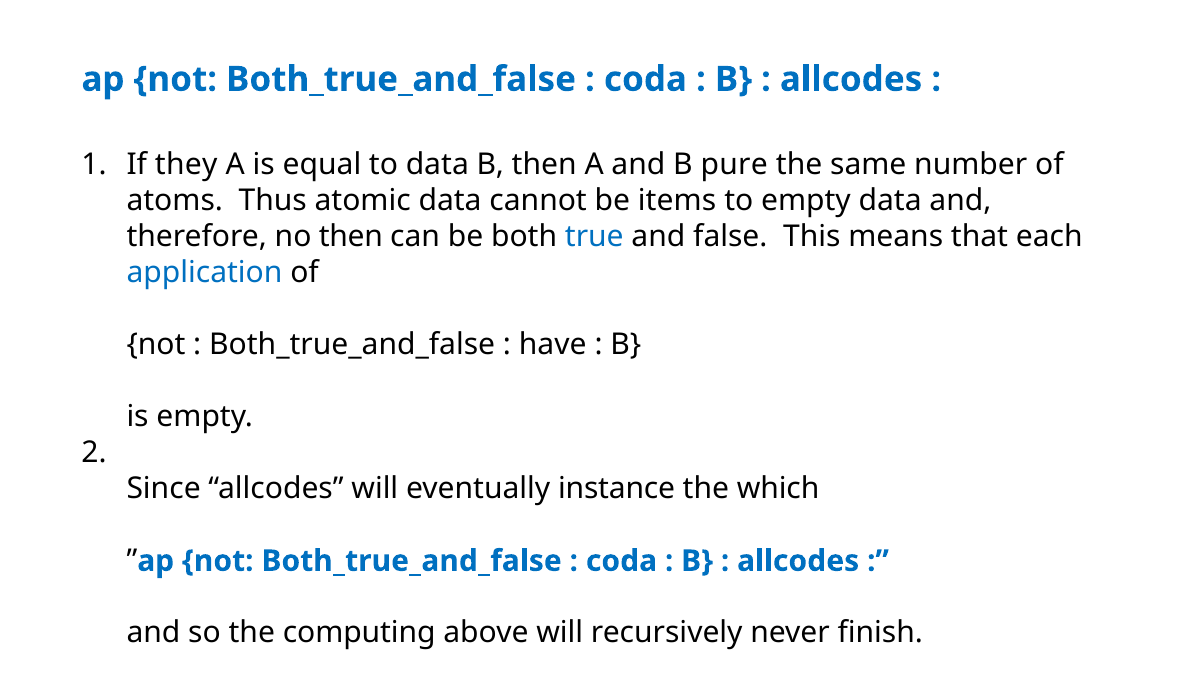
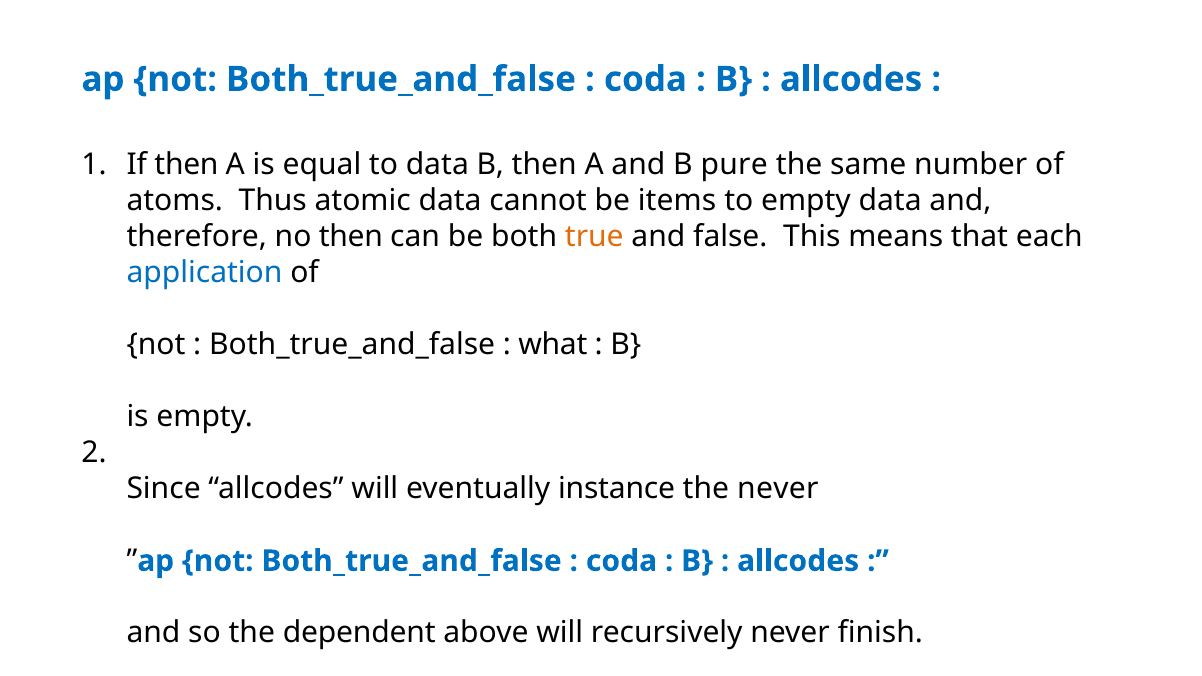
If they: they -> then (187, 164)
true colour: blue -> orange (594, 237)
have: have -> what (553, 345)
the which: which -> never (778, 489)
computing: computing -> dependent (359, 633)
